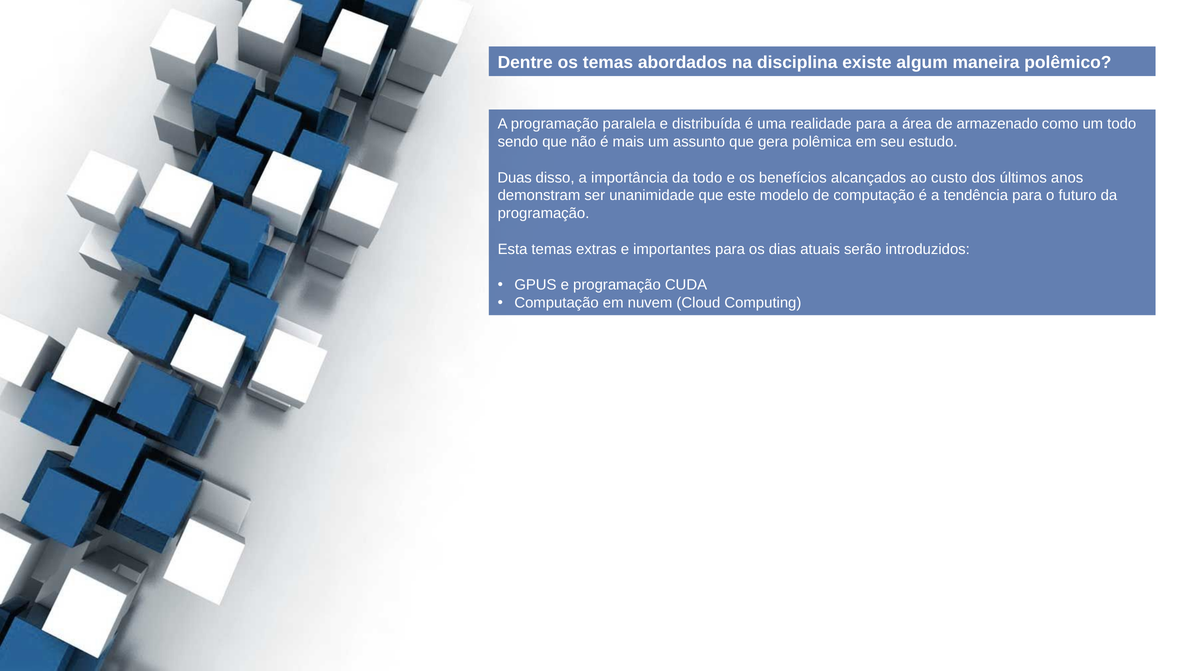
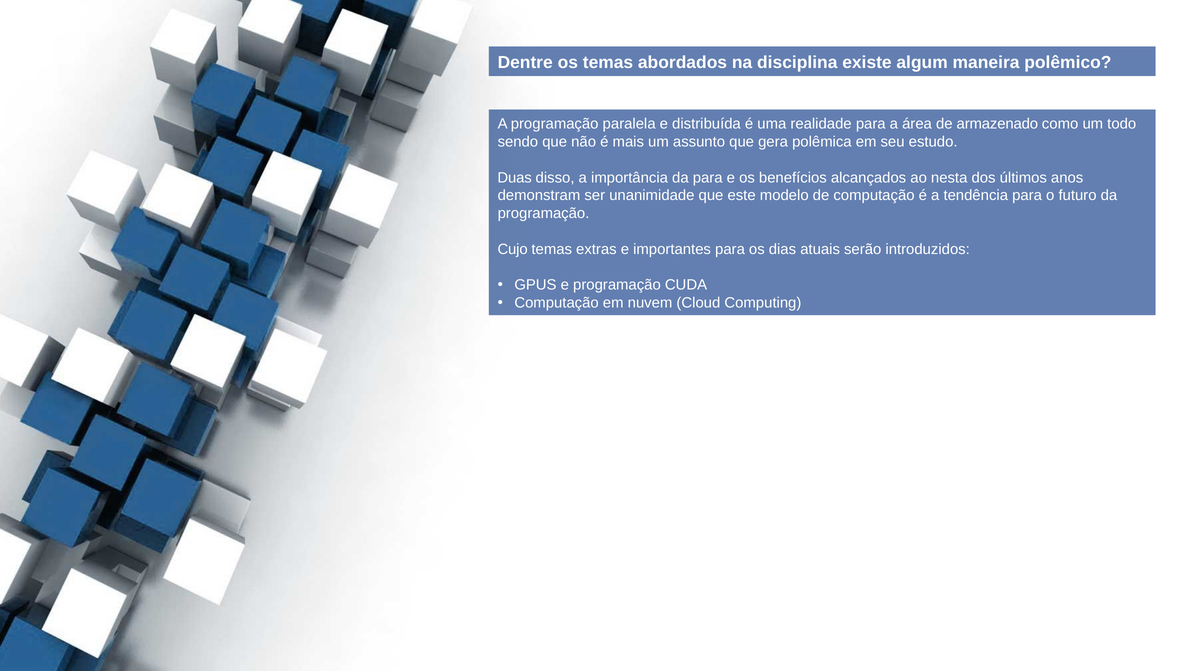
da todo: todo -> para (708, 178)
custo: custo -> nesta (949, 178)
Esta: Esta -> Cujo (513, 249)
